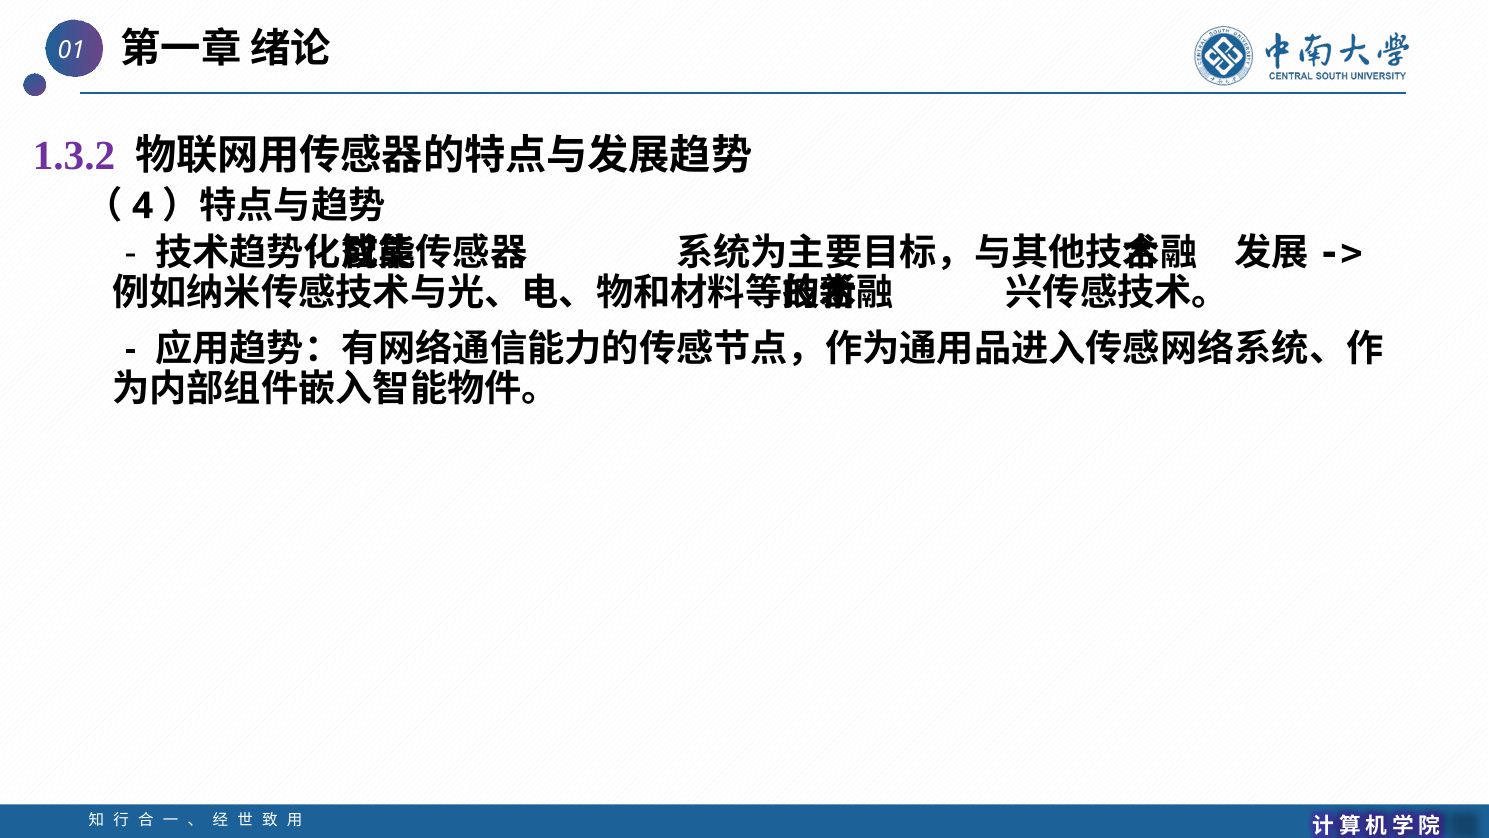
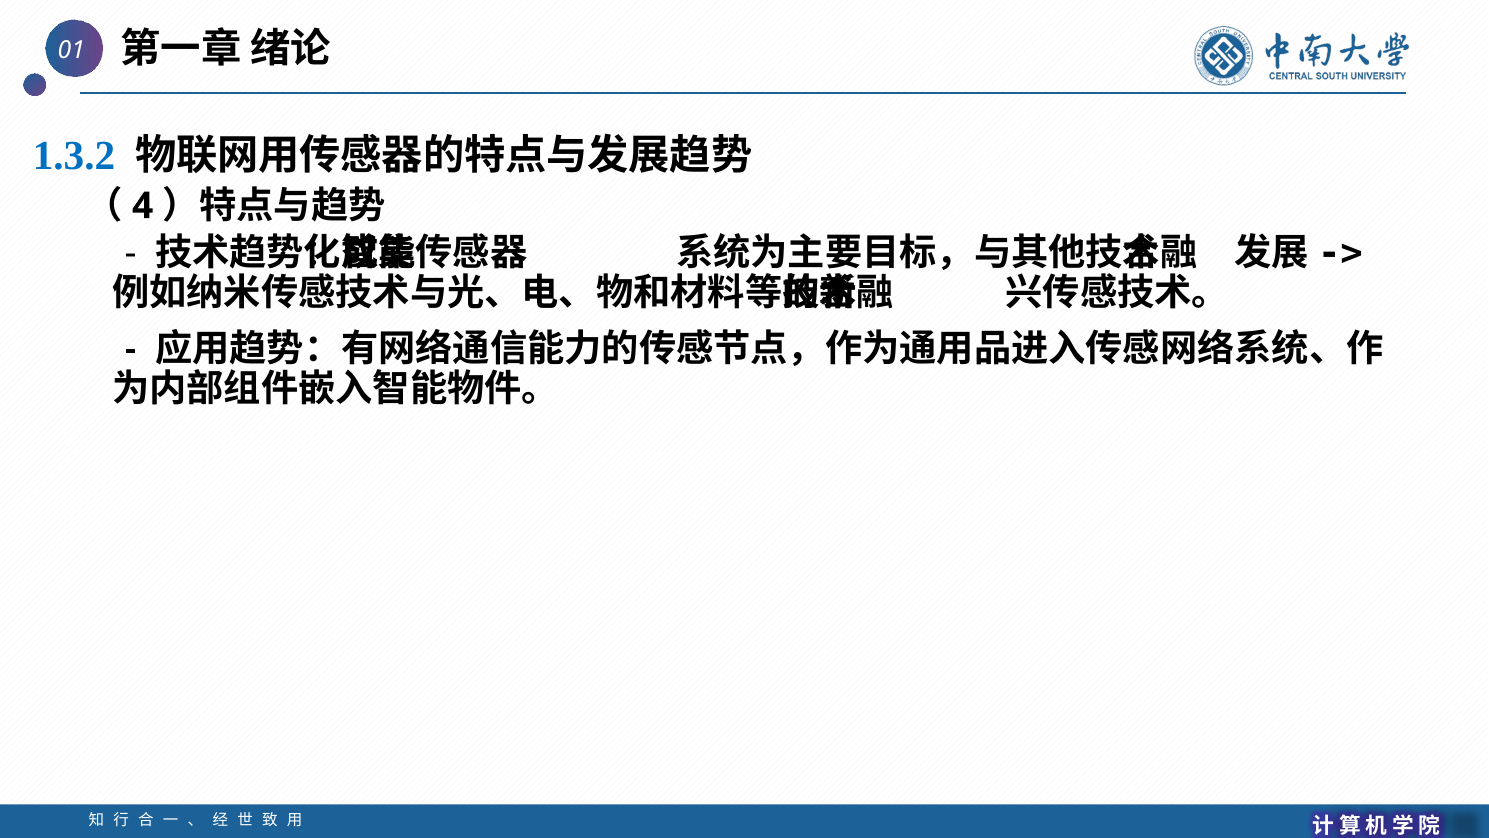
1.3.2 colour: purple -> blue (74, 156)
